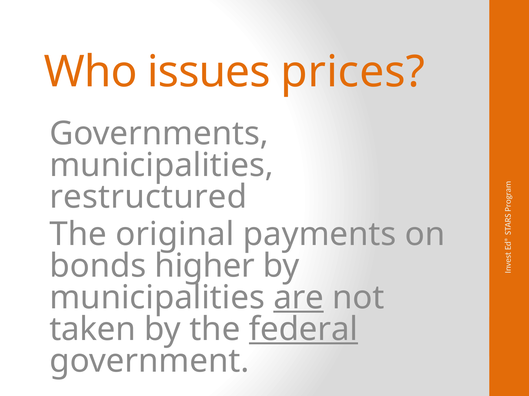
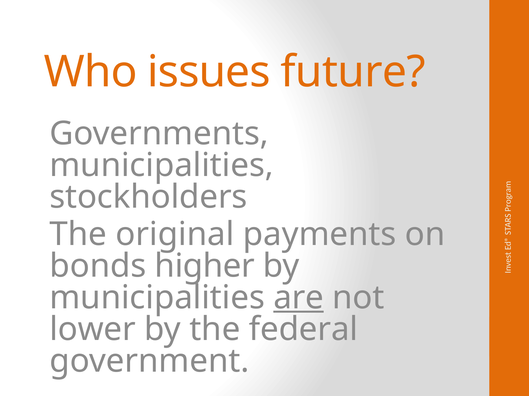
prices: prices -> future (353, 72)
restructured: restructured -> stockholders (148, 197)
taken: taken -> lower (93, 330)
federal underline: present -> none (303, 330)
